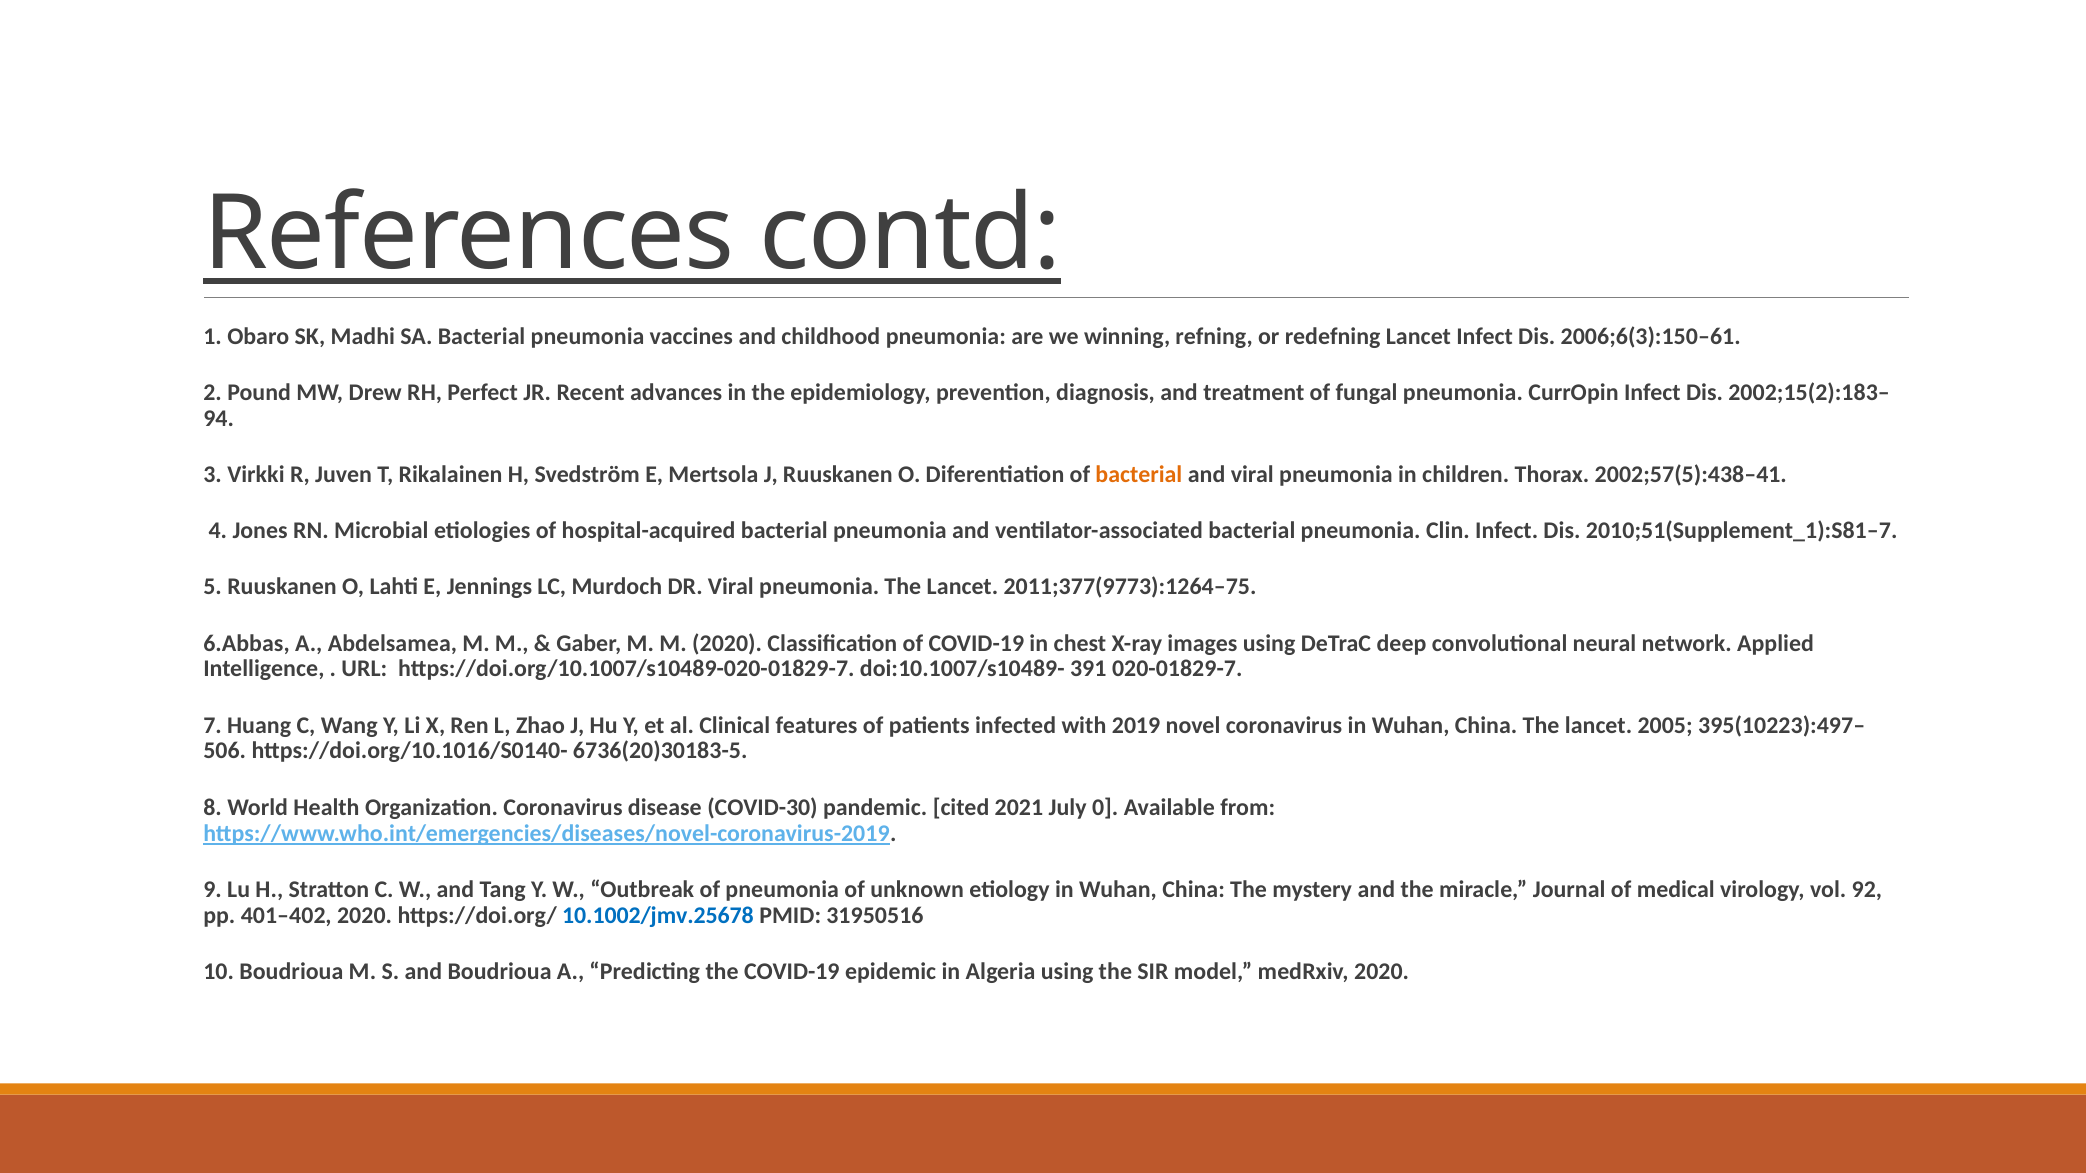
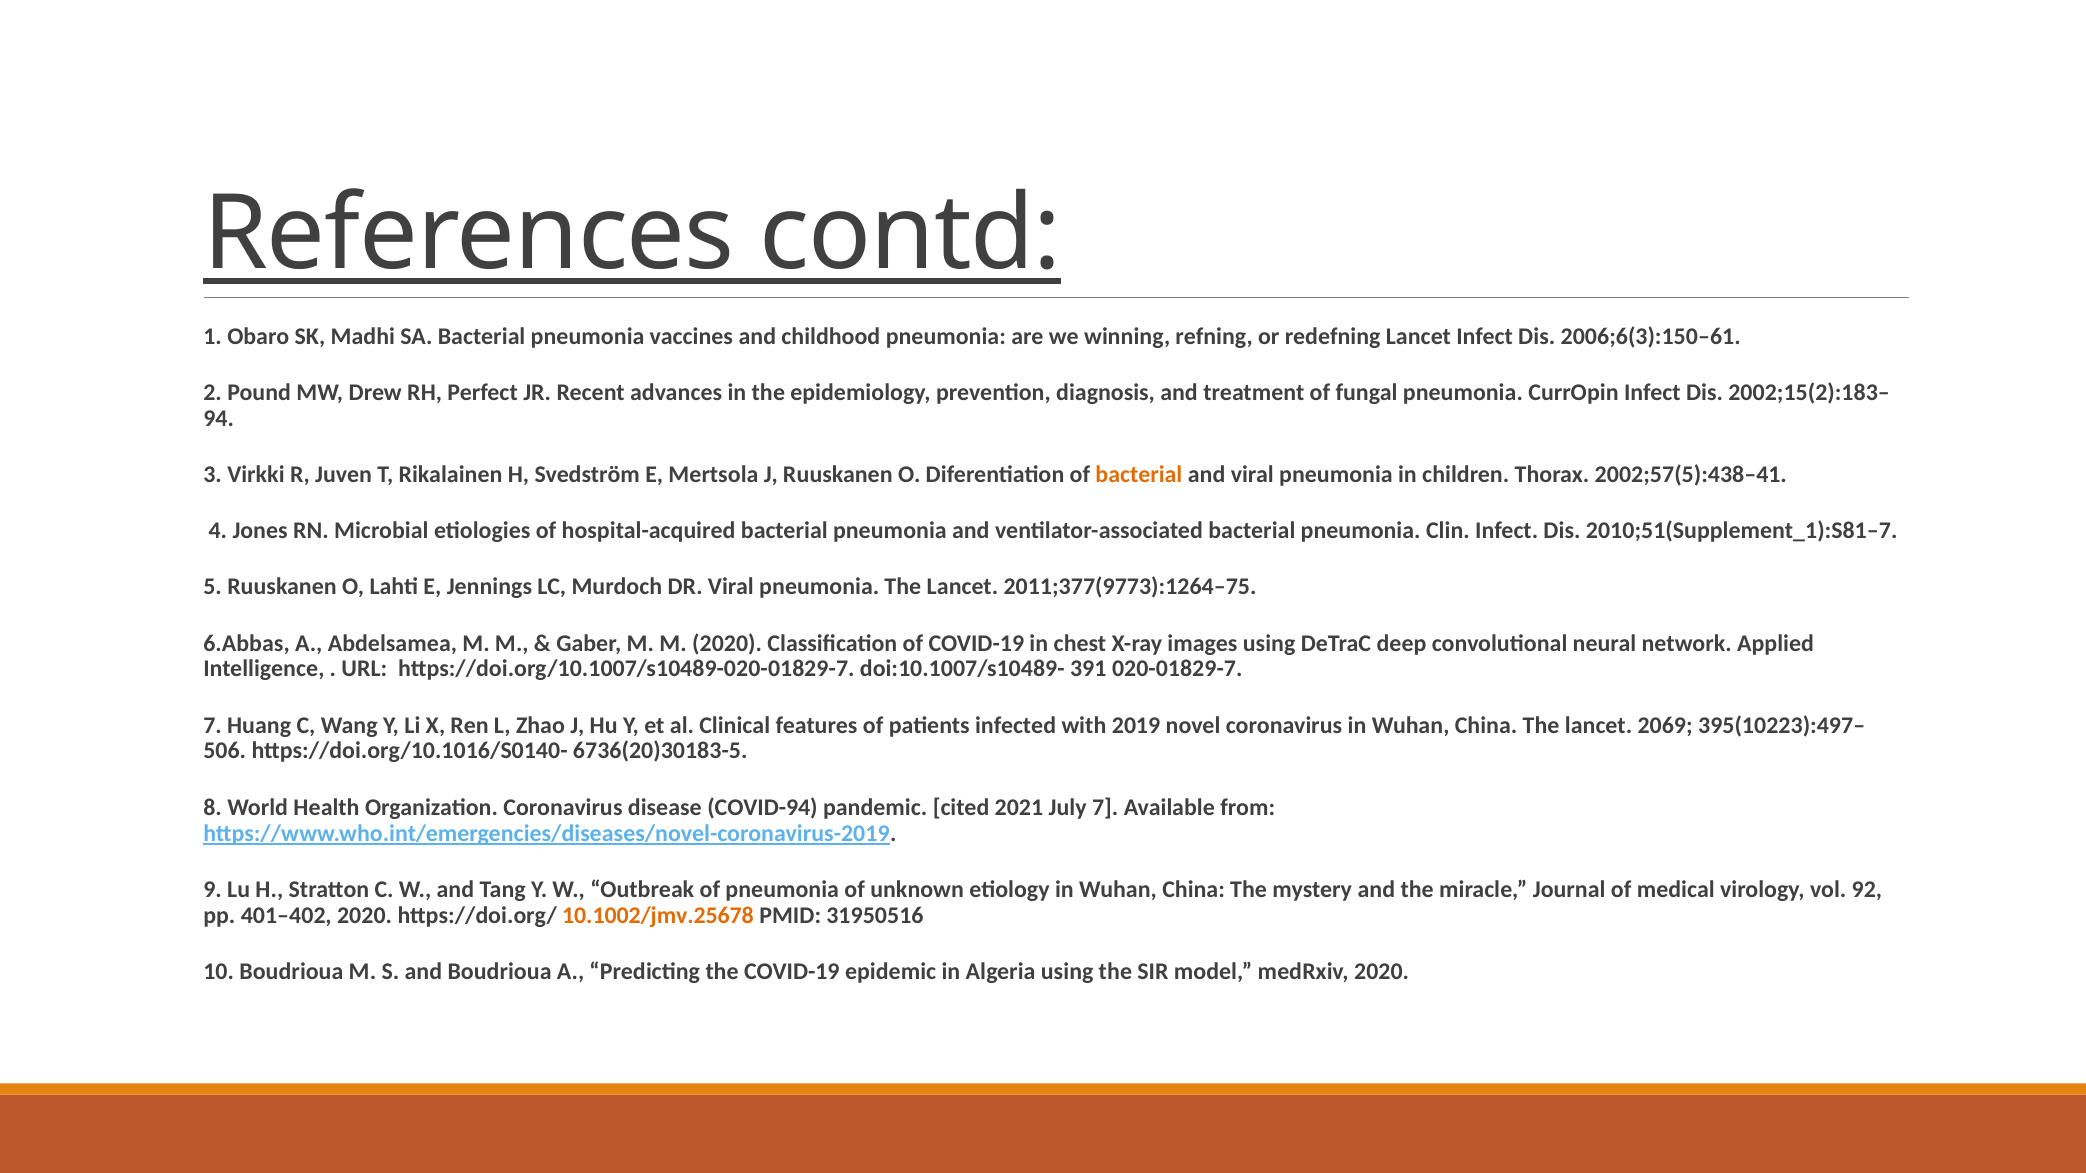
2005: 2005 -> 2069 (1665, 725)
COVID-30: COVID-30 -> COVID-94 (762, 807)
July 0: 0 -> 7 (1105, 807)
10.1002/jmv.25678 colour: blue -> orange (658, 916)
